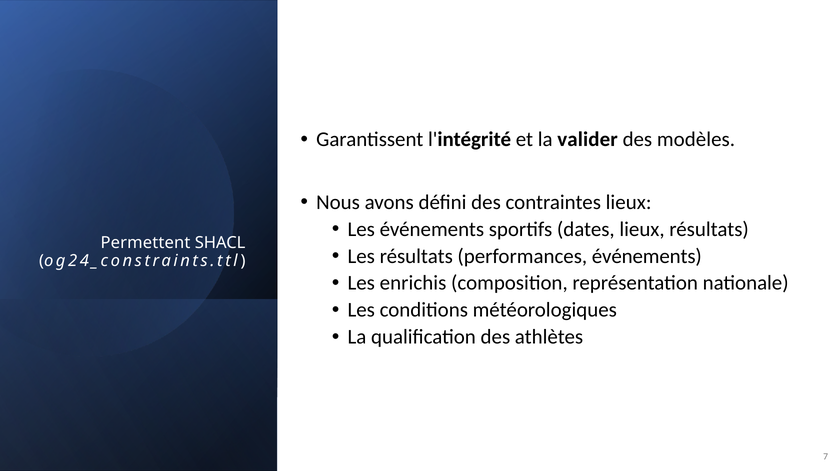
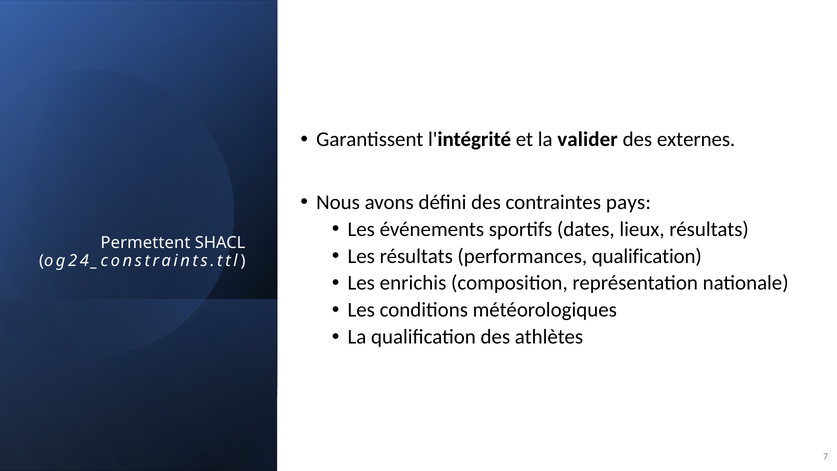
modèles: modèles -> externes (696, 140)
contraintes lieux: lieux -> pays (629, 202)
performances événements: événements -> qualification (647, 256)
